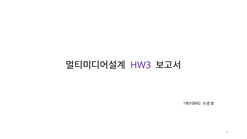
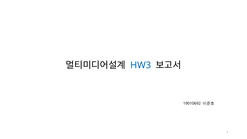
HW3 colour: purple -> blue (141, 65)
